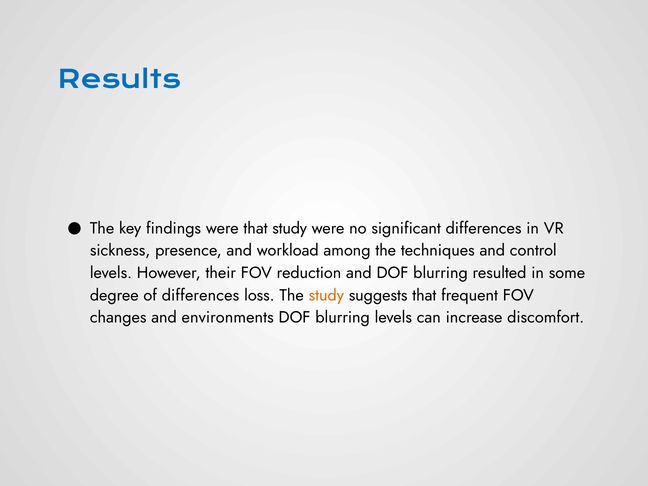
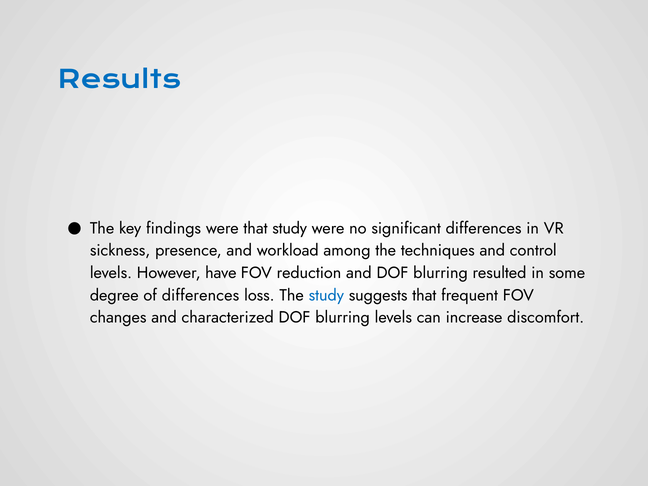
their: their -> have (221, 273)
study colour: orange -> blue (326, 295)
environments: environments -> characterized (228, 318)
